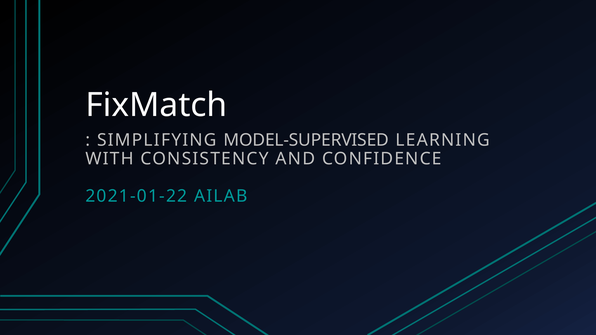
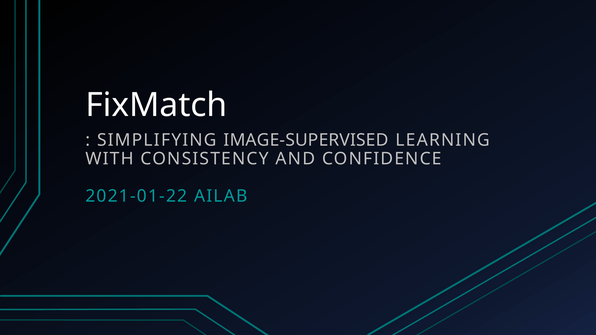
MODEL-SUPERVISED: MODEL-SUPERVISED -> IMAGE-SUPERVISED (306, 140)
